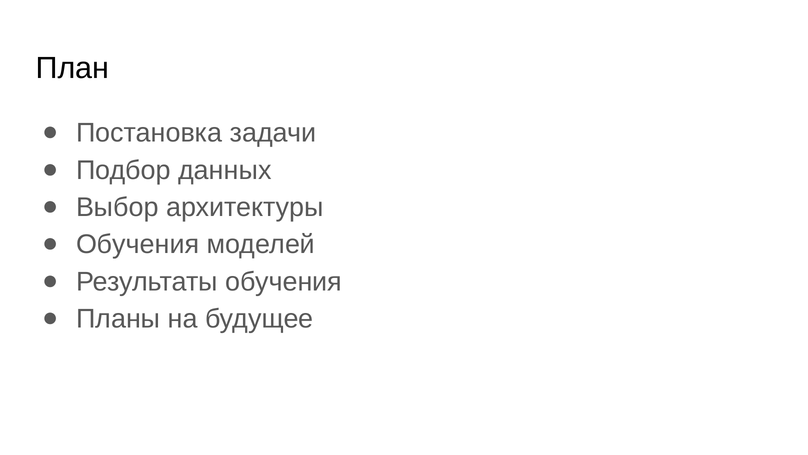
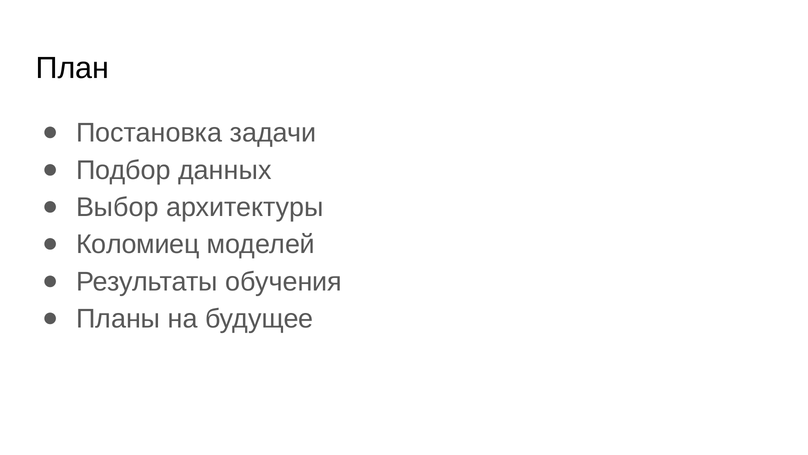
Обучения: Обучения -> Коломиец (138, 244)
